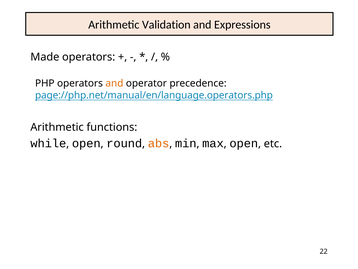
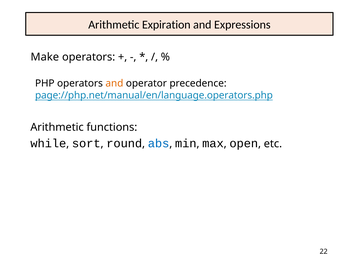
Validation: Validation -> Expiration (166, 25)
Made: Made -> Make (45, 57)
open: open -> sort (86, 143)
abs colour: orange -> blue (159, 143)
